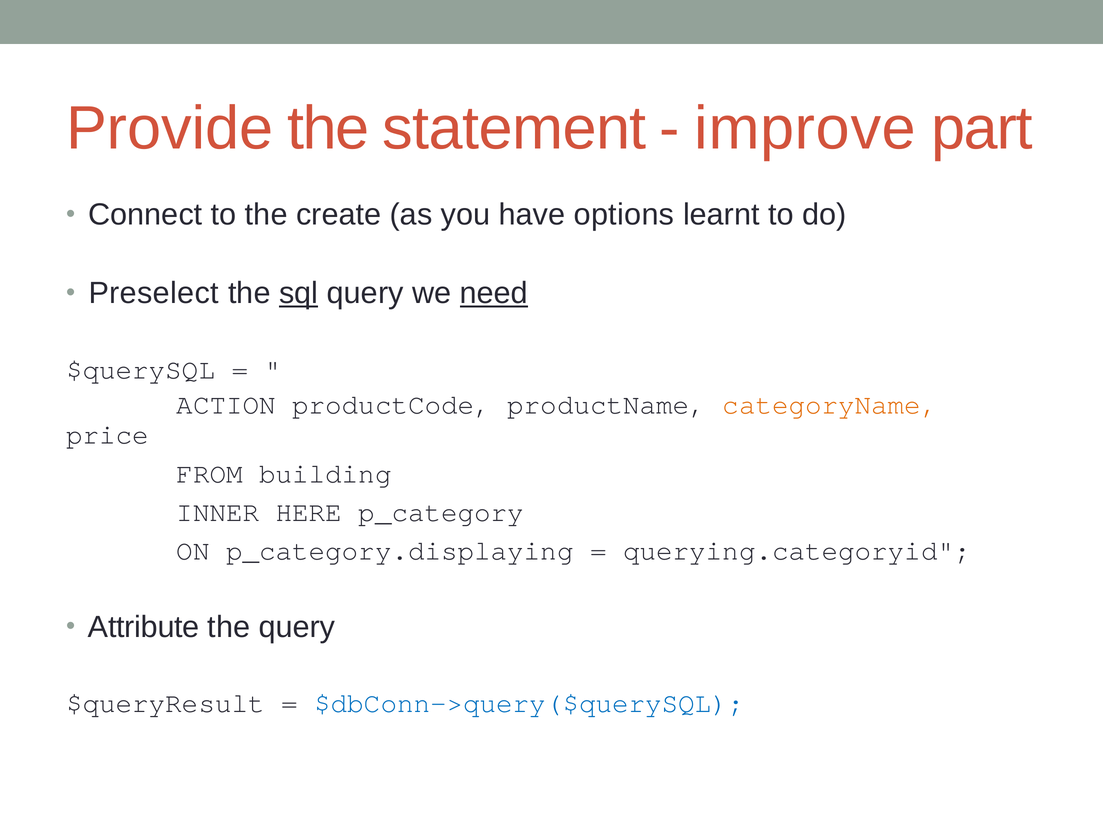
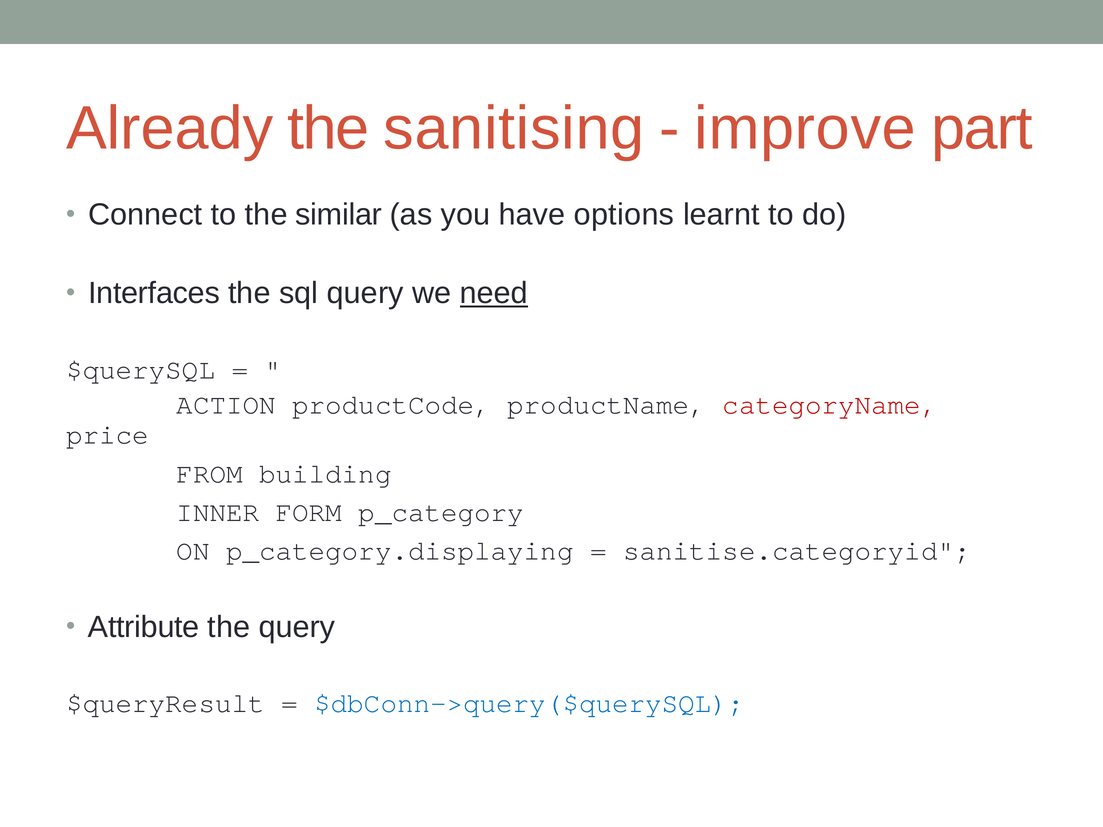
Provide: Provide -> Already (170, 128)
statement: statement -> sanitising (514, 128)
create: create -> similar (339, 215)
Preselect: Preselect -> Interfaces (154, 293)
sql underline: present -> none (299, 293)
categoryName colour: orange -> red (830, 405)
HERE: HERE -> FORM (309, 512)
querying.categoryid: querying.categoryid -> sanitise.categoryid (797, 551)
